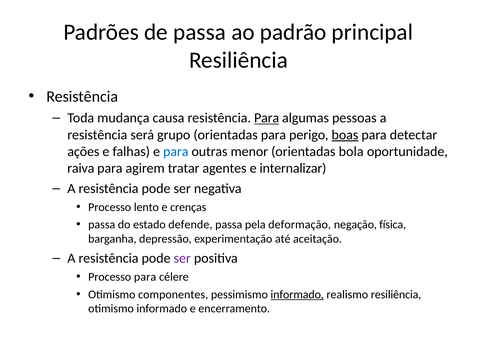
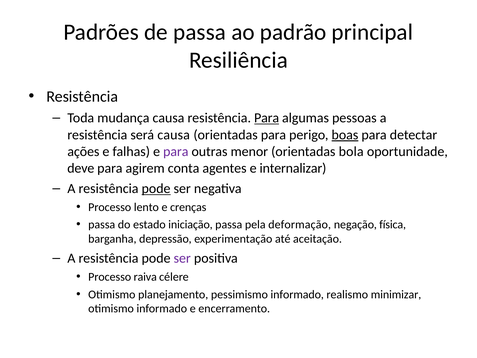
será grupo: grupo -> causa (174, 135)
para colour: blue -> purple (176, 151)
raiva: raiva -> deve (81, 168)
tratar: tratar -> conta (184, 168)
pode underline: none -> present (156, 188)
defende: defende -> iniciação (190, 224)
Processo para: para -> raiva (145, 277)
componentes: componentes -> planejamento (173, 294)
informado underline: present -> none (297, 294)
realismo resiliência: resiliência -> minimizar (396, 294)
